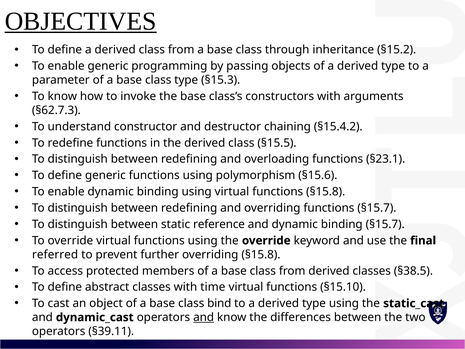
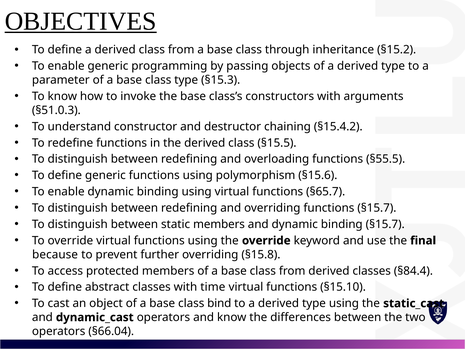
§62.7.3: §62.7.3 -> §51.0.3 (56, 110)
§23.1: §23.1 -> §55.5 (386, 159)
functions §15.8: §15.8 -> §65.7 (326, 192)
static reference: reference -> members (219, 224)
referred: referred -> because (55, 254)
§38.5: §38.5 -> §84.4 (413, 271)
and underline: present -> none (204, 317)
§39.11: §39.11 -> §66.04 (111, 331)
